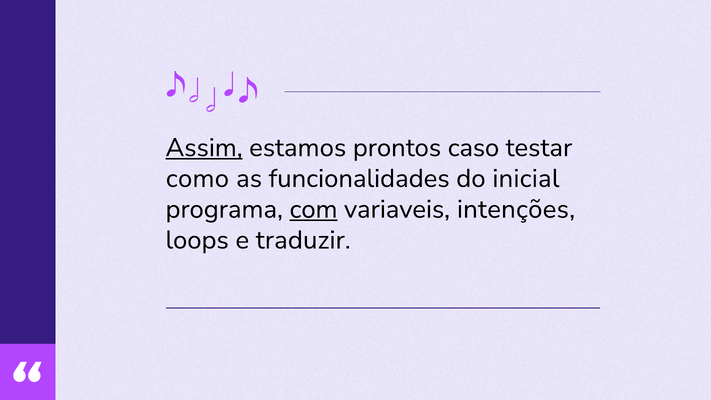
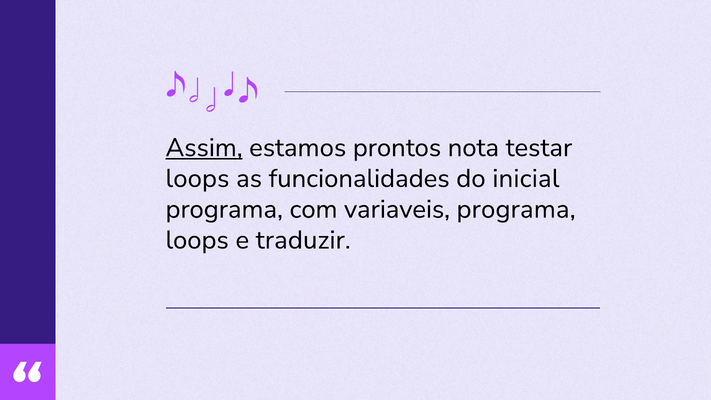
caso: caso -> nota (473, 148)
como: como -> loops (197, 178)
com underline: present -> none (314, 209)
variaveis intenções: intenções -> programa (516, 209)
